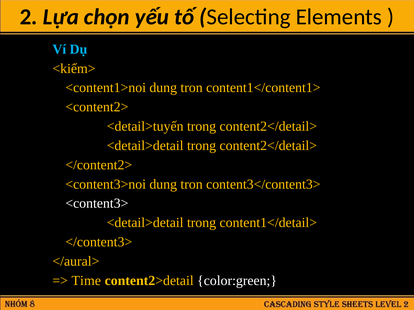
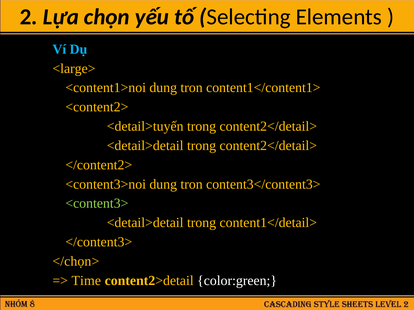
<kiểm>: <kiểm> -> <large> (74, 69)
<content3> colour: white -> light green (97, 204)
</aural>: </aural> -> </chọn> (76, 262)
